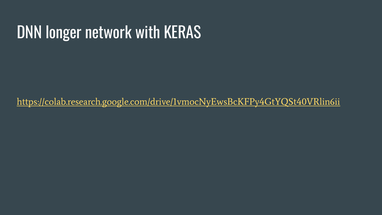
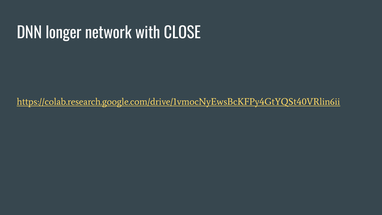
KERAS: KERAS -> CLOSE (182, 33)
